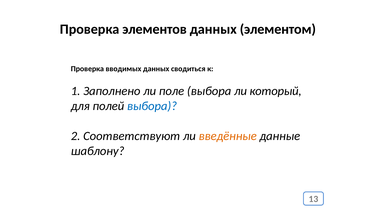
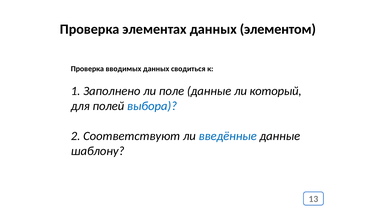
элементов: элементов -> элементах (155, 29)
поле выбора: выбора -> данные (209, 91)
введённые colour: orange -> blue (228, 136)
